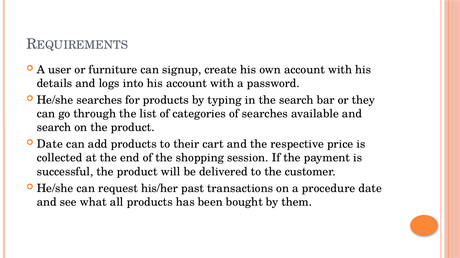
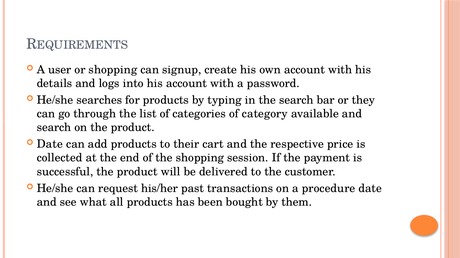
or furniture: furniture -> shopping (113, 70)
of searches: searches -> category (265, 114)
